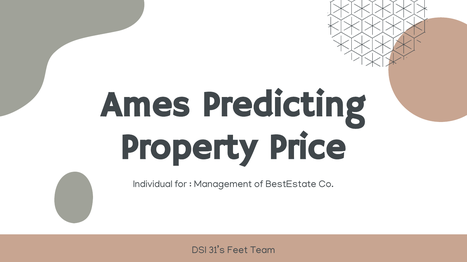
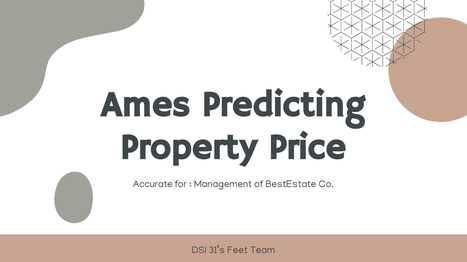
Individual: Individual -> Accurate (153, 185)
